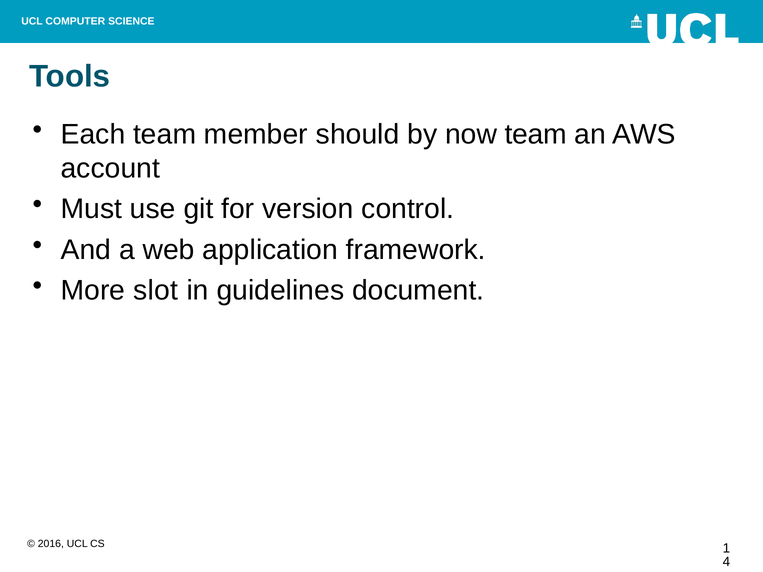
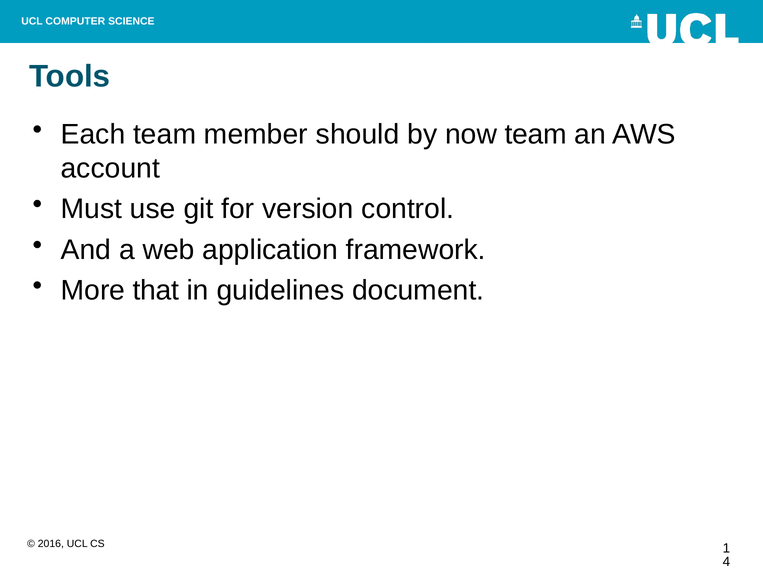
slot: slot -> that (156, 291)
